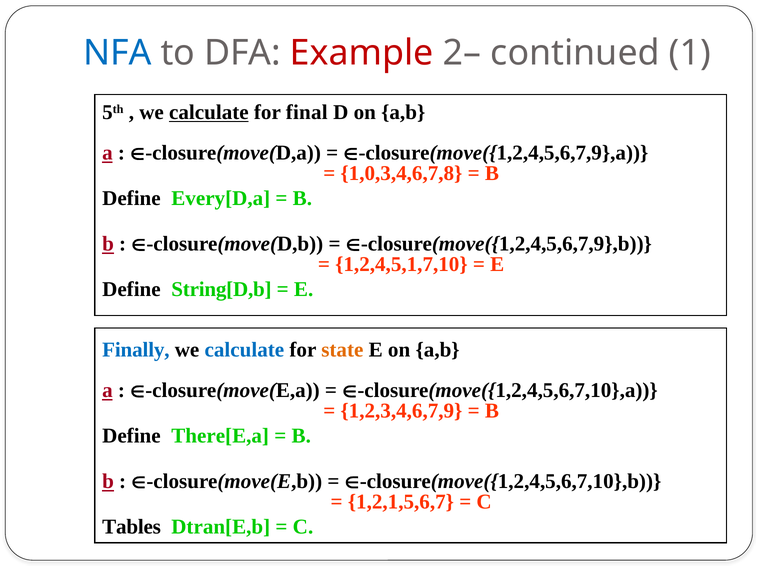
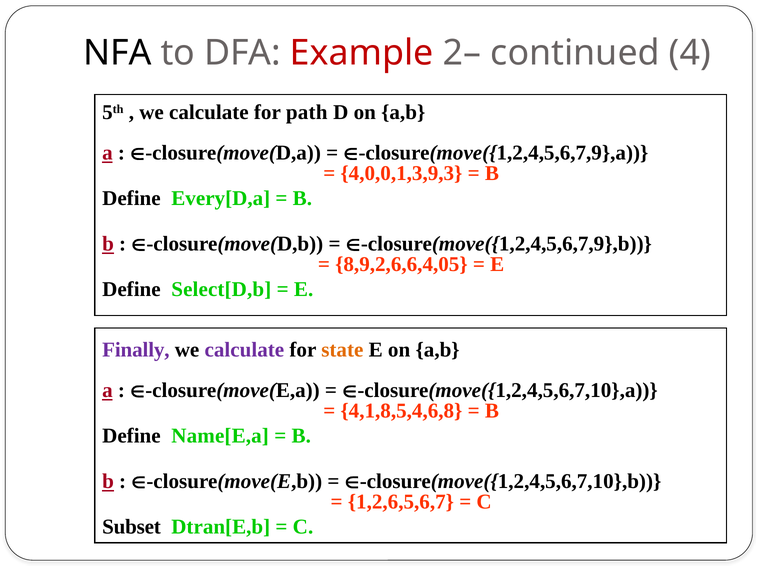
NFA colour: blue -> black (117, 53)
1: 1 -> 4 (690, 53)
calculate underline: present -> none (209, 113)
final: final -> path (307, 113)
1,0,3,4,6,7,8: 1,0,3,4,6,7,8 -> 4,0,0,1,3,9,3 (401, 173)
1,2,4,5,1,7,10: 1,2,4,5,1,7,10 -> 8,9,2,6,6,4,05 (401, 264)
String[D,b: String[D,b -> Select[D,b (221, 290)
Finally colour: blue -> purple (136, 350)
calculate colour: blue -> purple (244, 350)
1,2,3,4,6,7,9: 1,2,3,4,6,7,9 -> 4,1,8,5,4,6,8 (401, 411)
There[E,a: There[E,a -> Name[E,a (220, 436)
1,2,1,5,6,7: 1,2,1,5,6,7 -> 1,2,6,5,6,7 (401, 502)
Tables: Tables -> Subset (132, 527)
